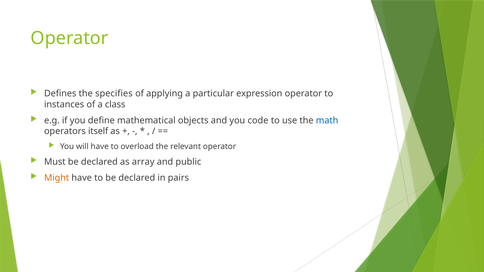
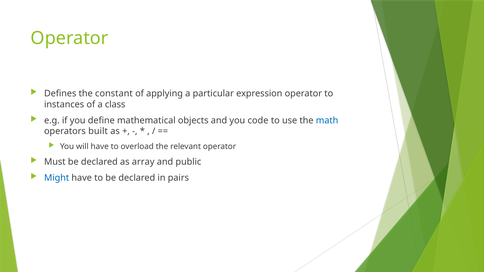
specifies: specifies -> constant (114, 94)
itself: itself -> built (98, 131)
Might colour: orange -> blue (57, 178)
